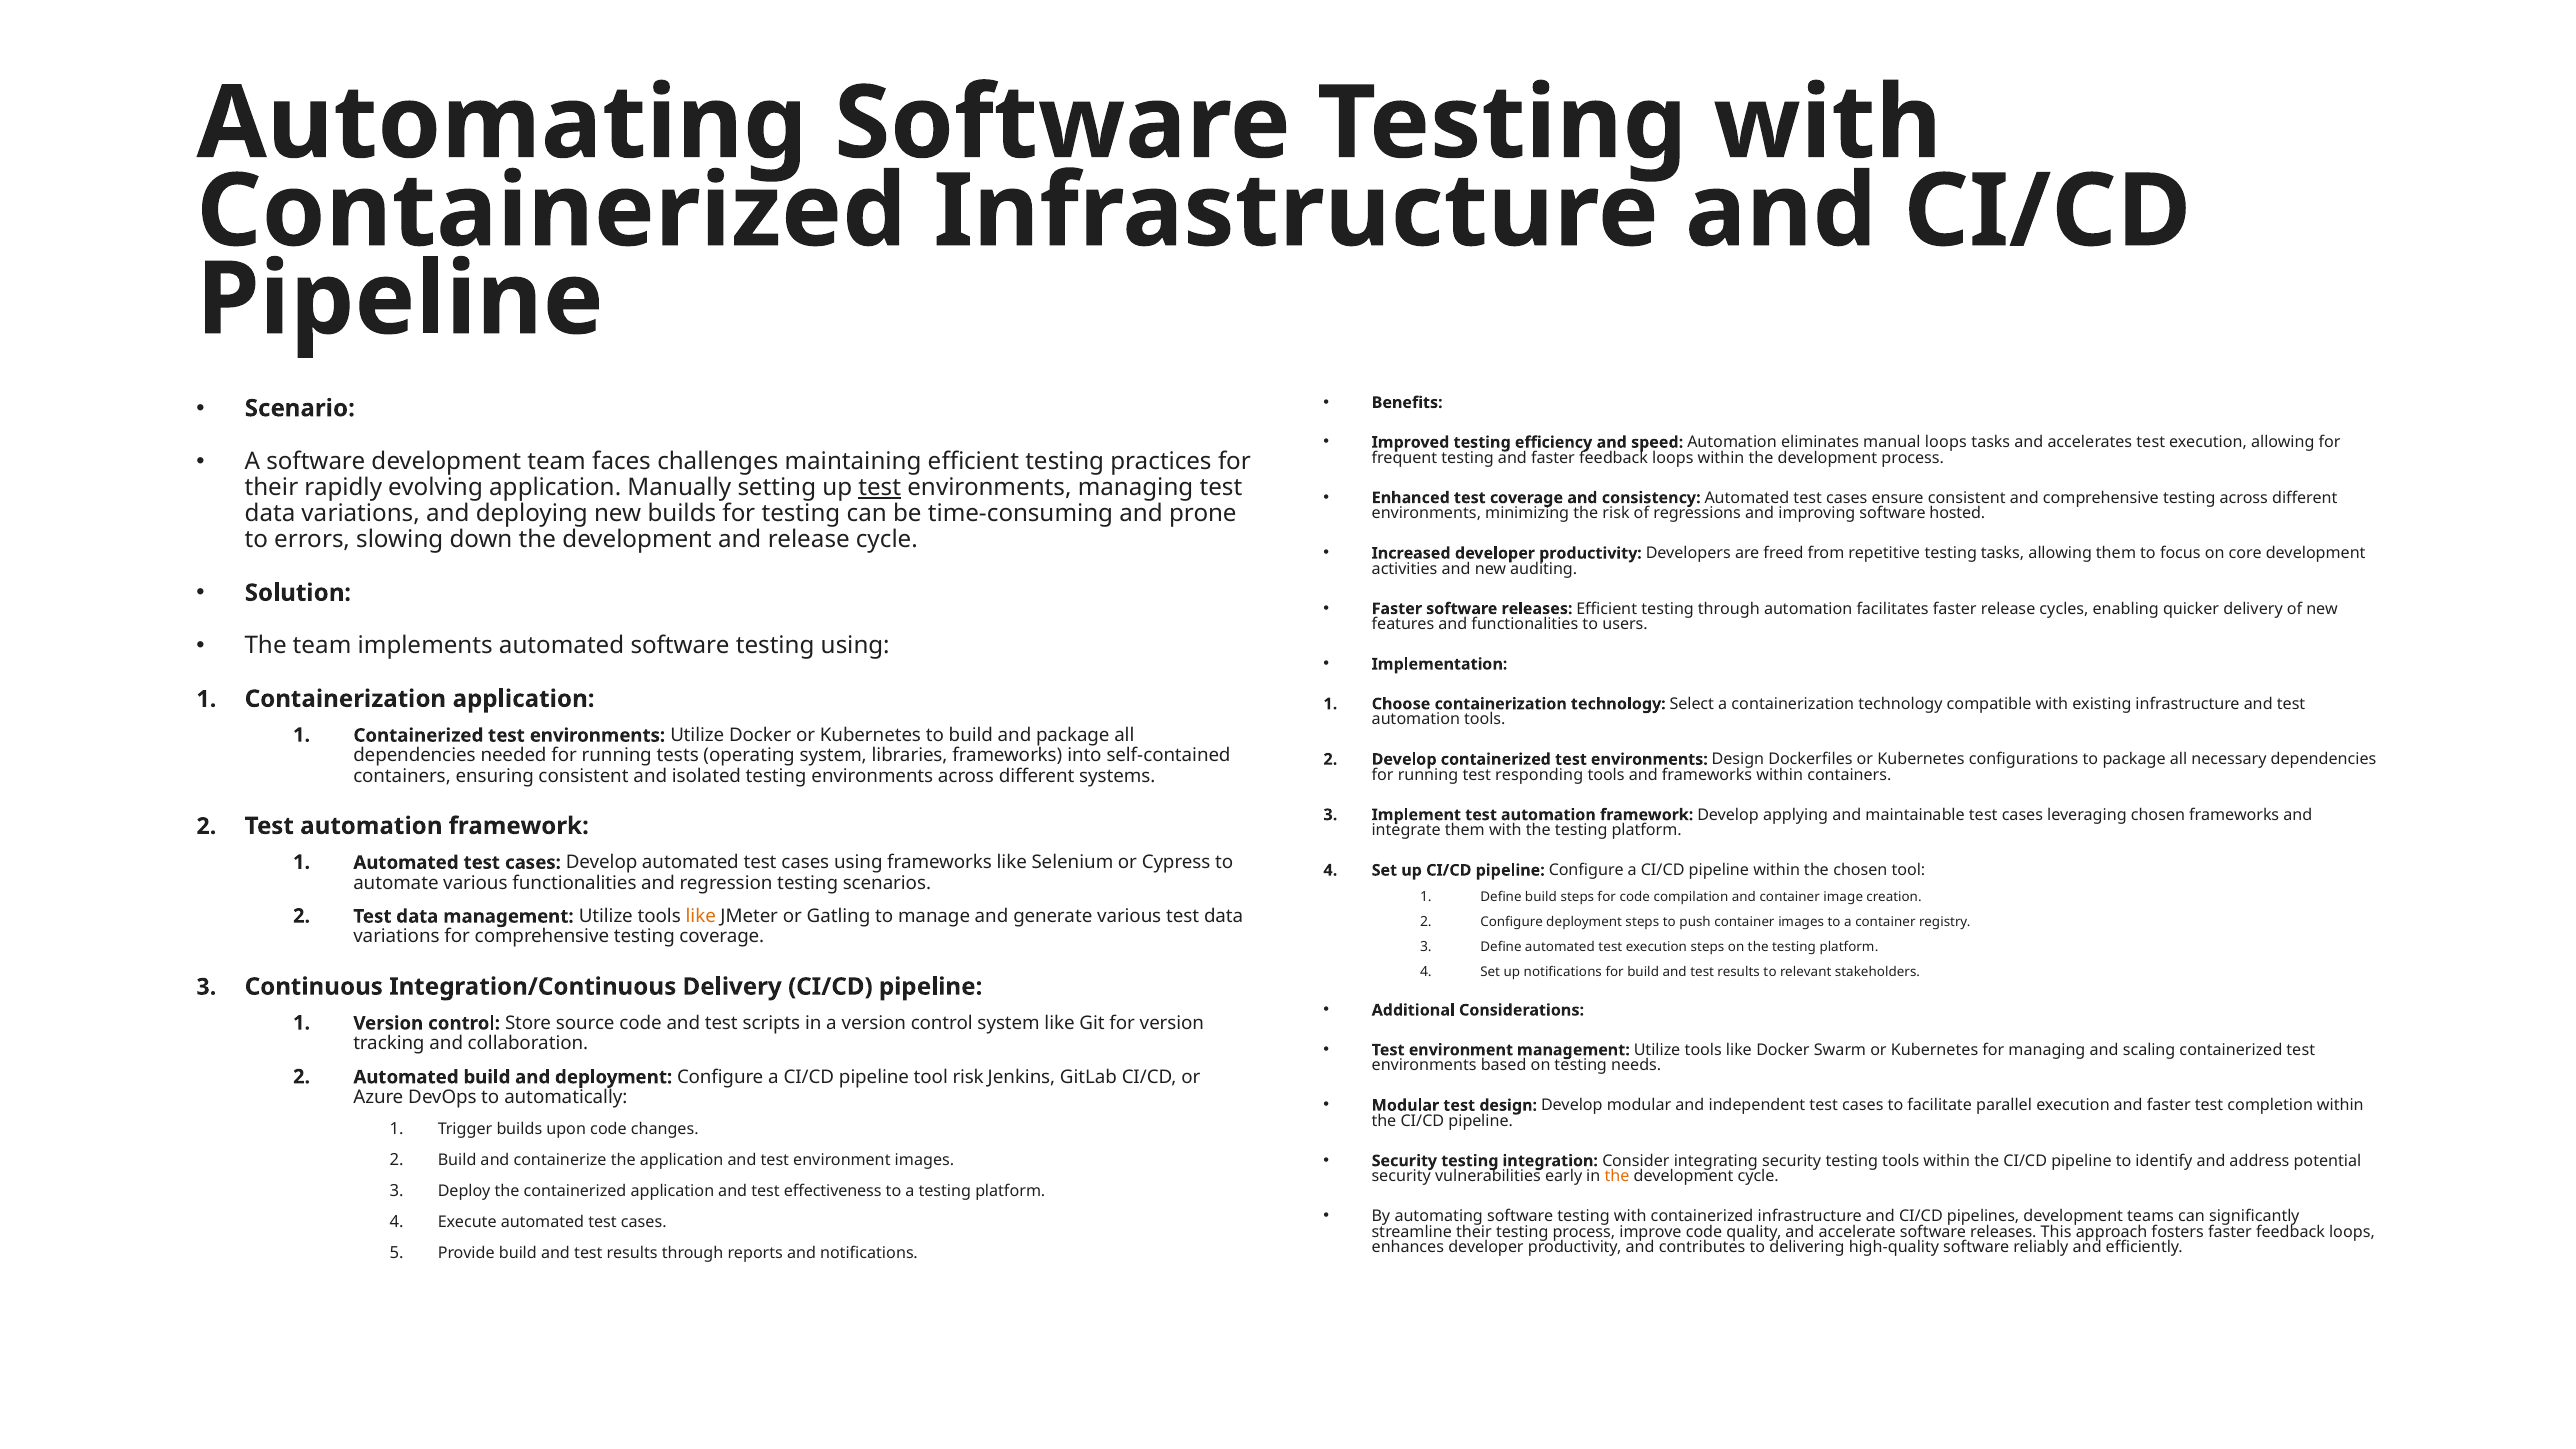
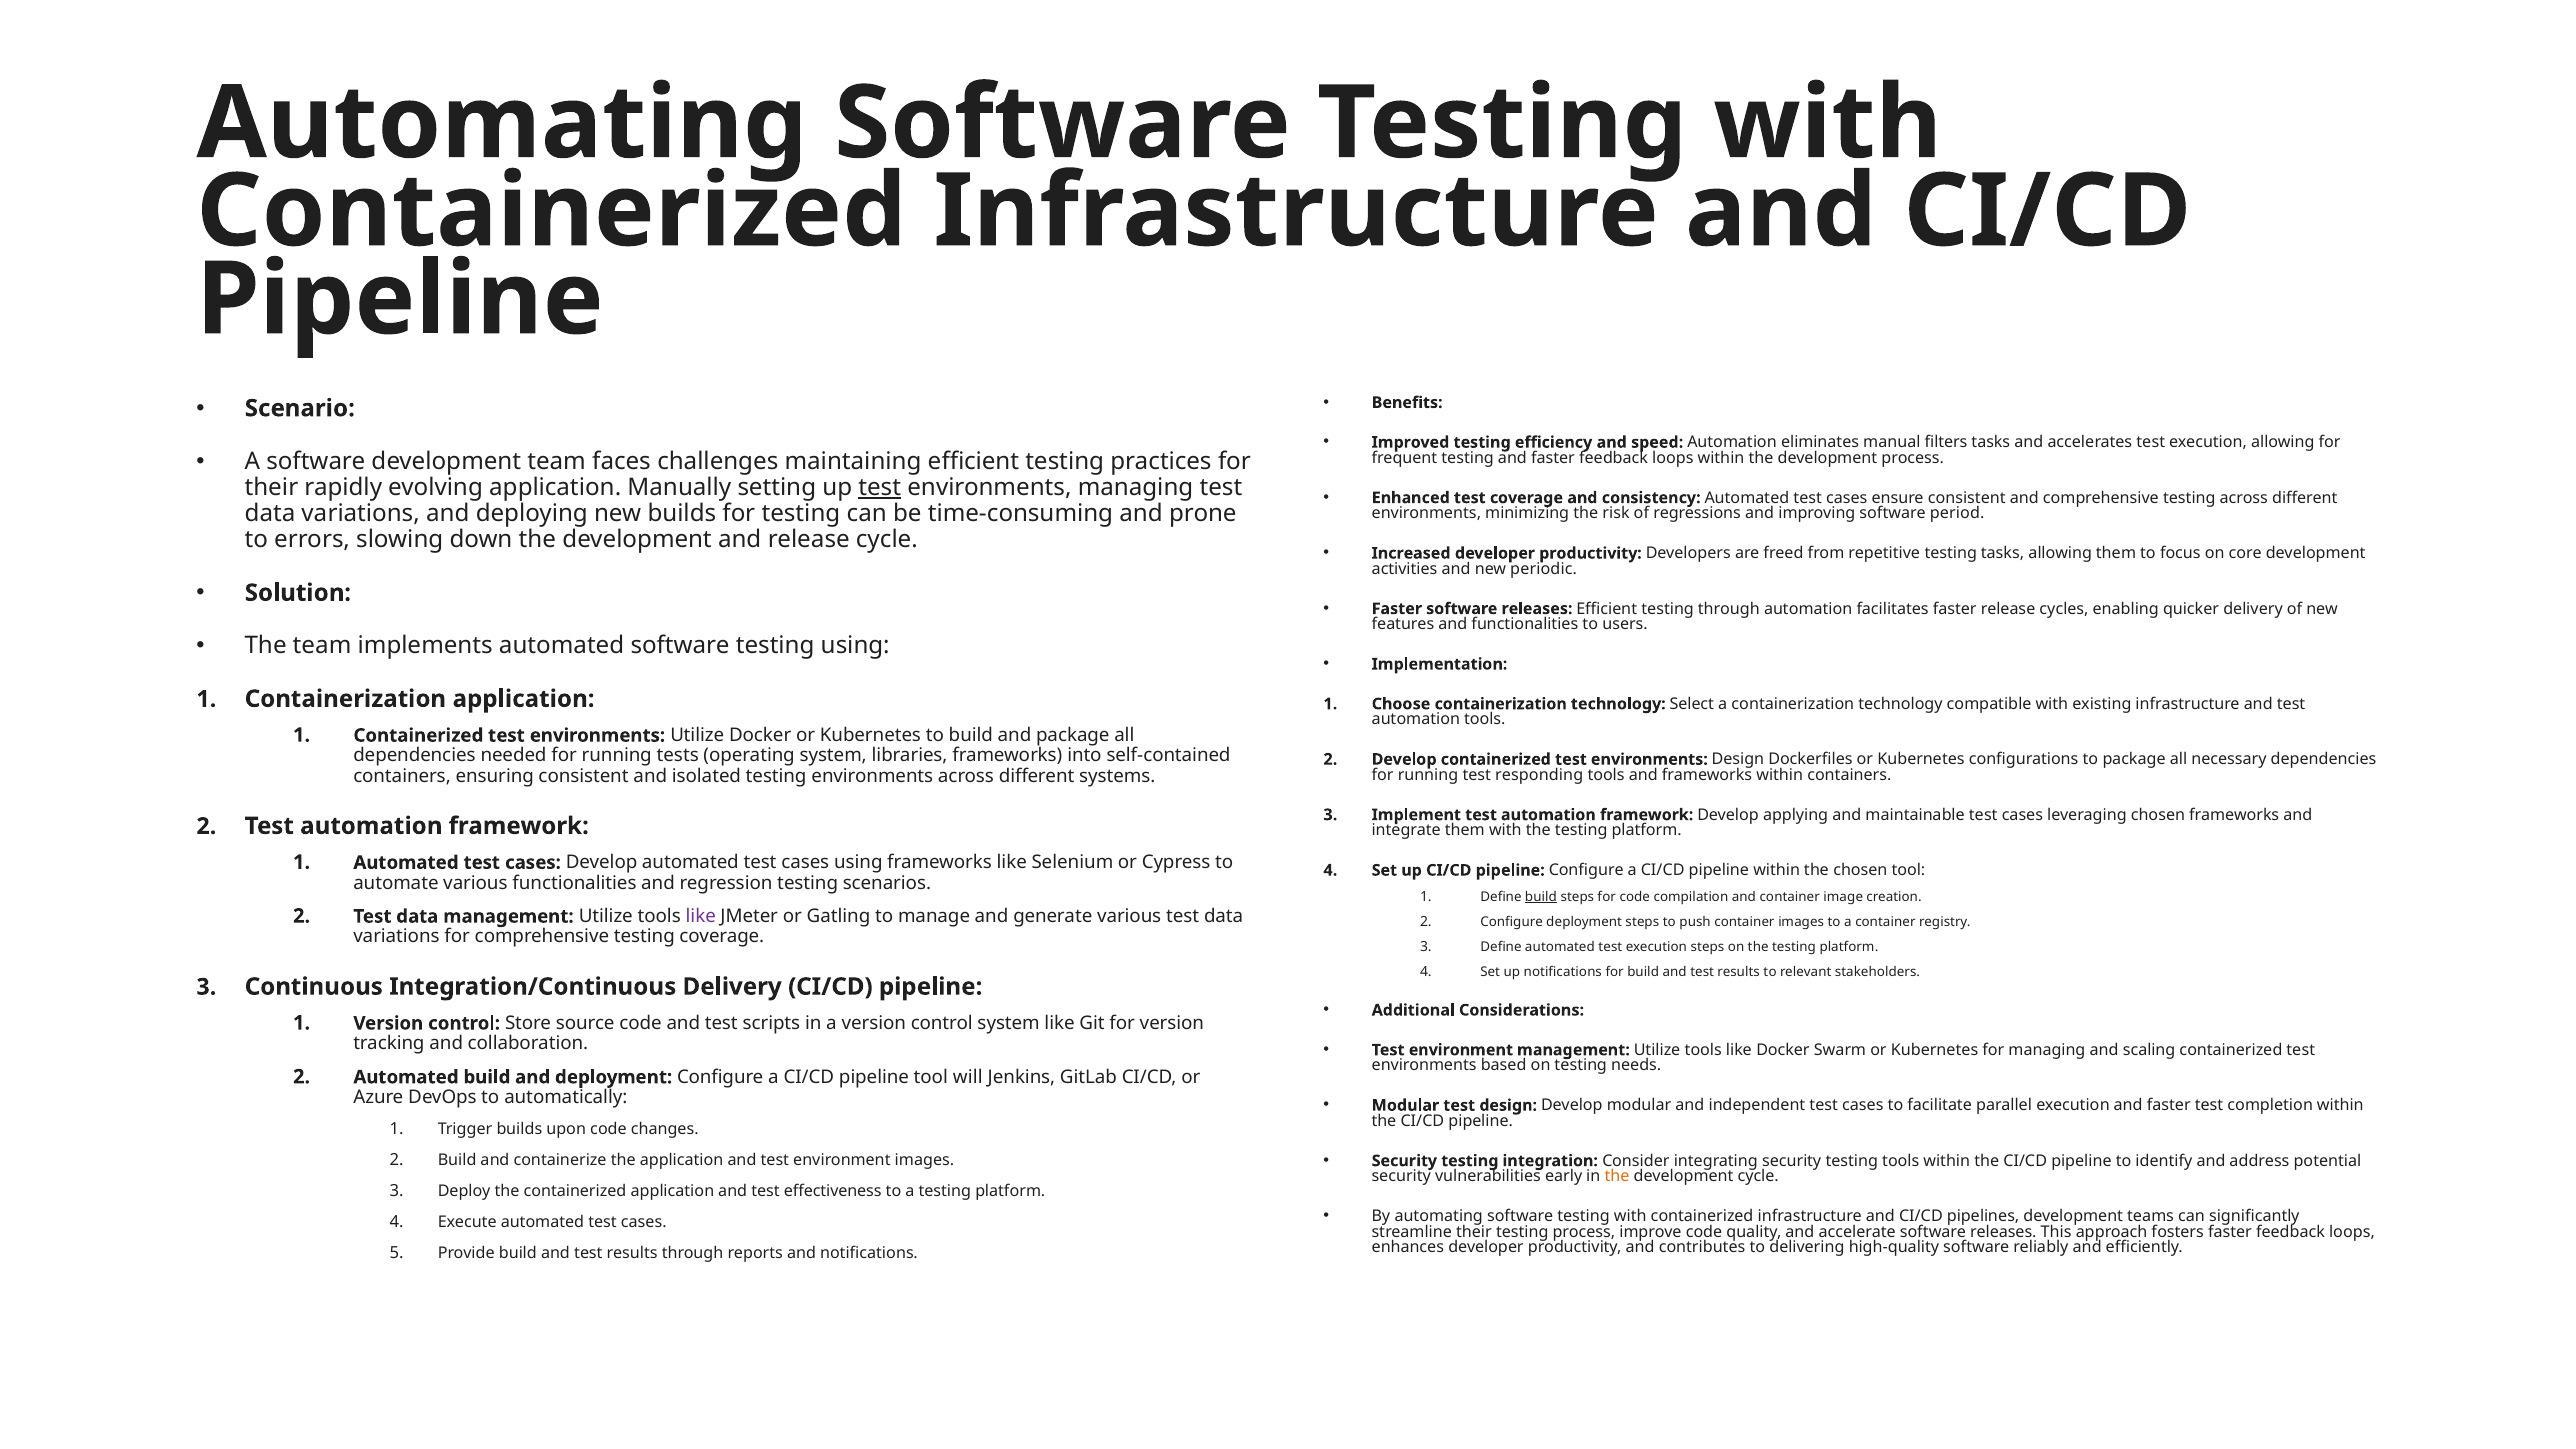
manual loops: loops -> filters (1946, 442)
hosted: hosted -> period (1957, 513)
auditing: auditing -> periodic (1544, 569)
build underline: none -> present (1541, 897)
like colour: orange -> purple (701, 916)
tool risk: risk -> will (968, 1077)
